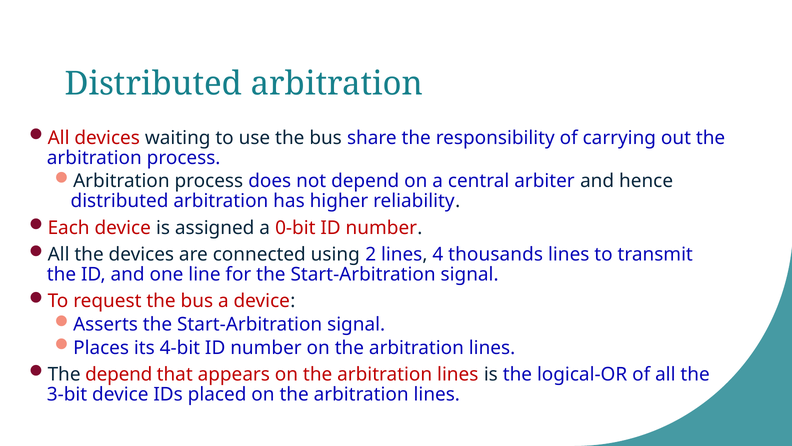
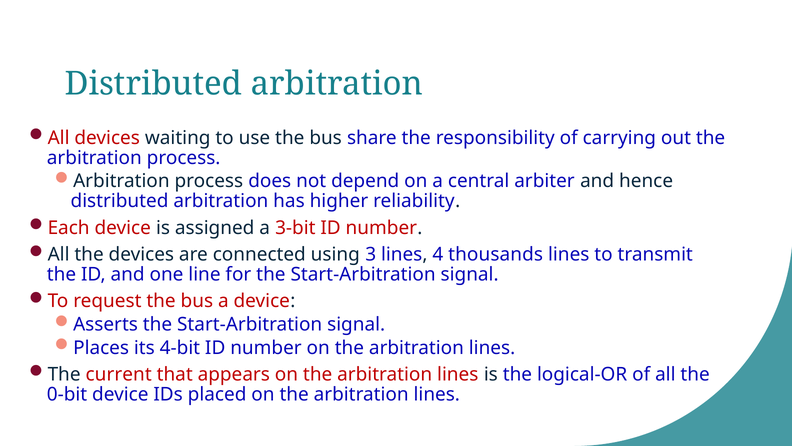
0-bit: 0-bit -> 3-bit (295, 228)
2: 2 -> 3 (371, 254)
The depend: depend -> current (119, 374)
3-bit: 3-bit -> 0-bit (67, 394)
